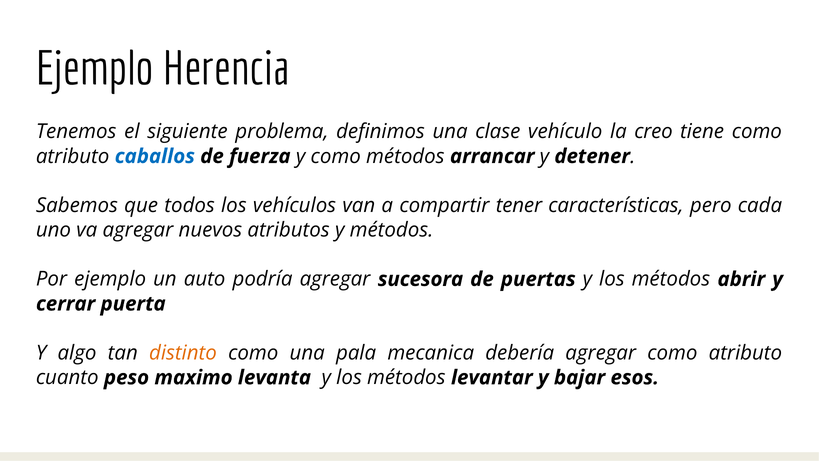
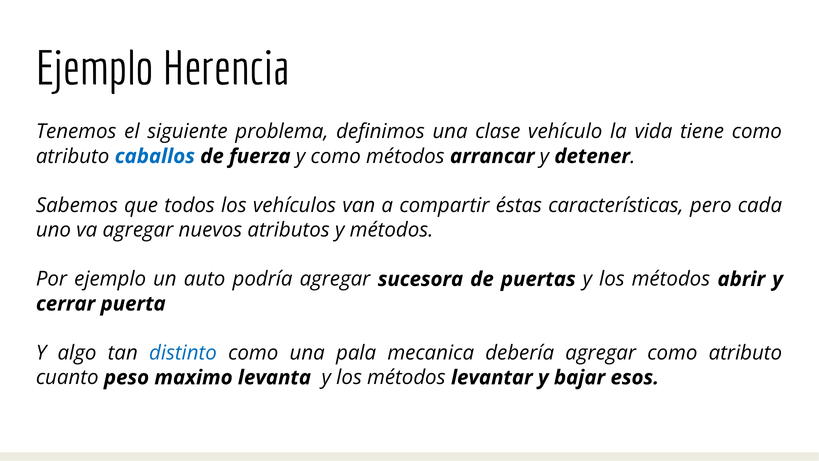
creo: creo -> vida (653, 132)
tener: tener -> éstas (519, 205)
distinto colour: orange -> blue (183, 353)
